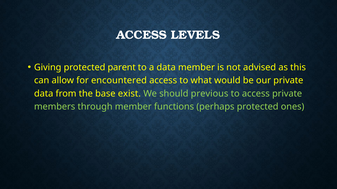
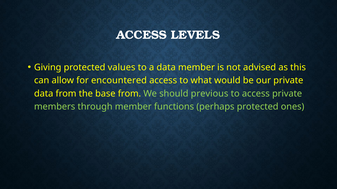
parent: parent -> values (122, 68)
base exist: exist -> from (129, 94)
